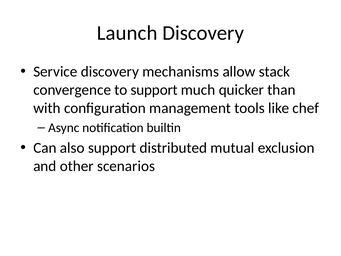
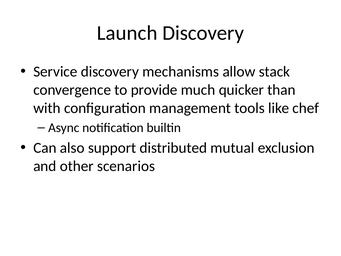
to support: support -> provide (154, 90)
